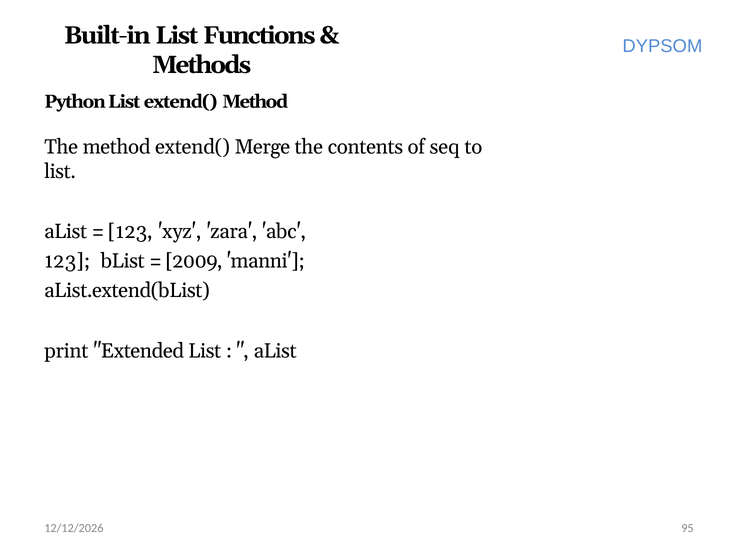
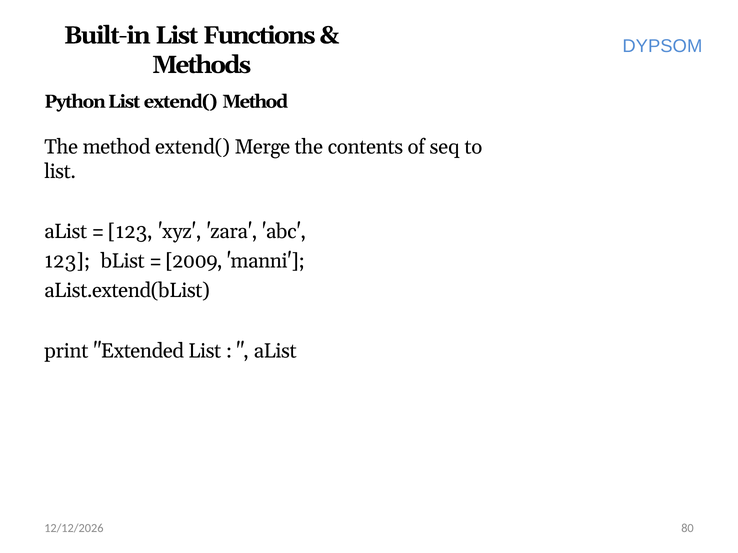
95: 95 -> 80 (687, 528)
